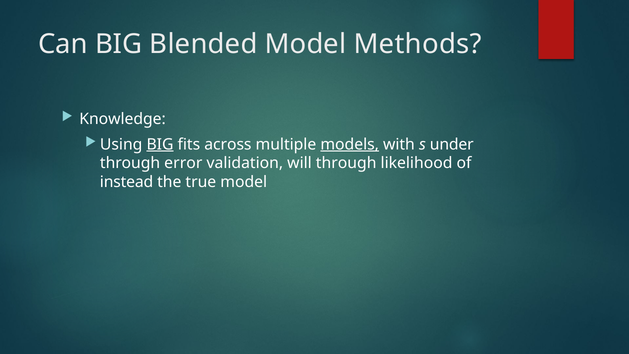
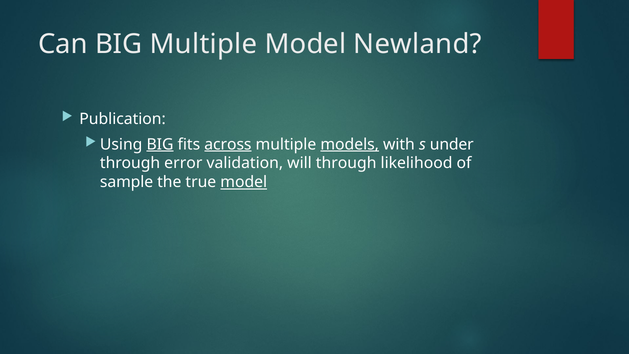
BIG Blended: Blended -> Multiple (203, 44)
Methods: Methods -> Newland (418, 44)
Knowledge: Knowledge -> Publication (123, 119)
across underline: none -> present (228, 144)
instead: instead -> sample (127, 182)
model underline: none -> present (244, 182)
